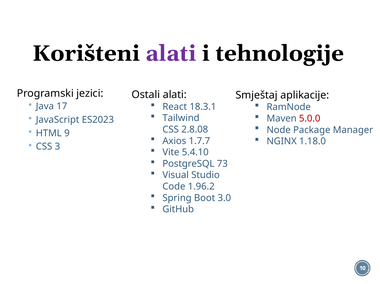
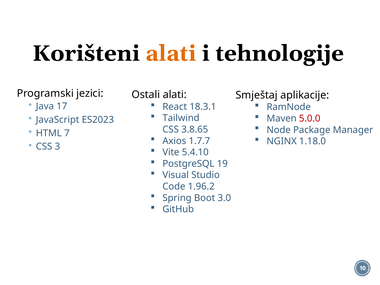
alati colour: purple -> orange (171, 53)
2.8.08: 2.8.08 -> 3.8.65 (195, 129)
9: 9 -> 7 (67, 133)
73: 73 -> 19 (222, 164)
